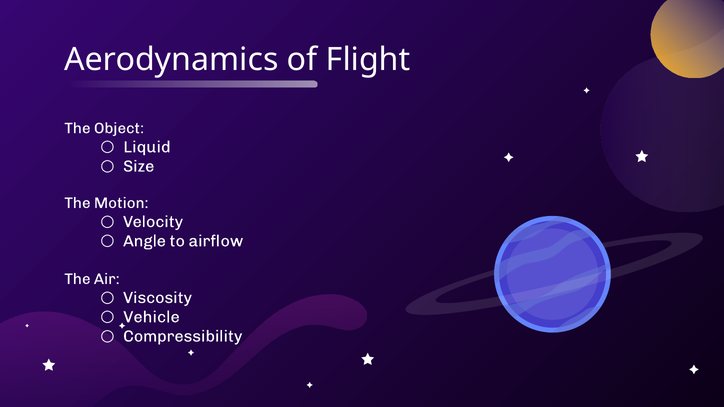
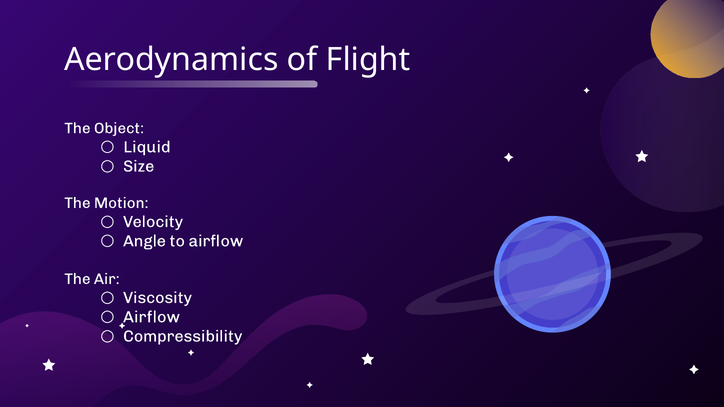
Vehicle: Vehicle -> Airflow (152, 317)
